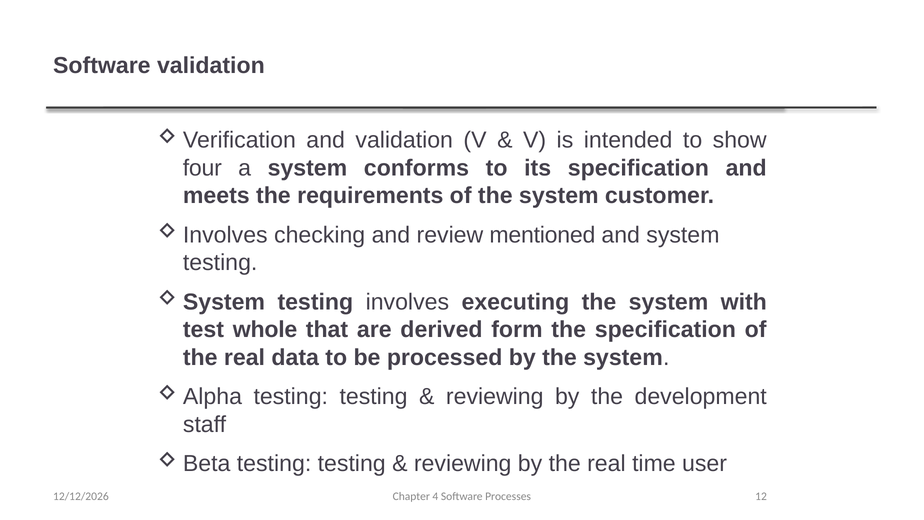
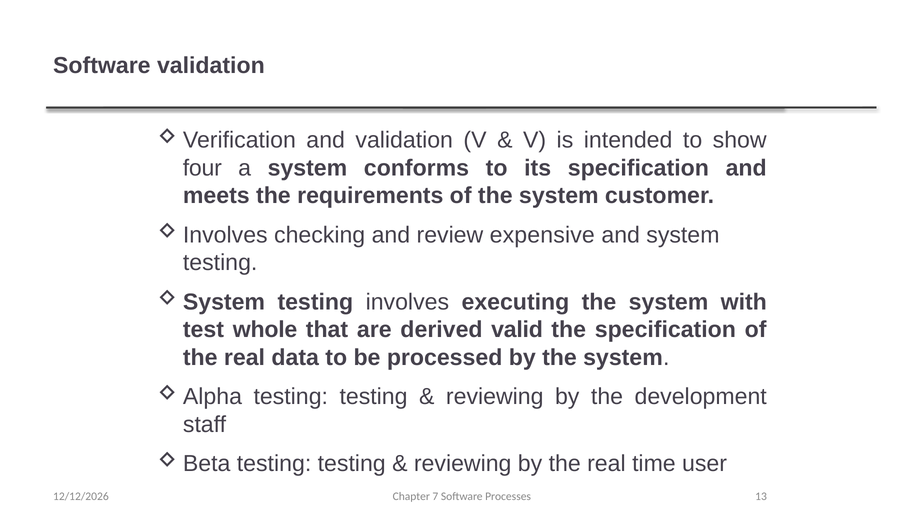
mentioned: mentioned -> expensive (542, 235)
form: form -> valid (517, 330)
4: 4 -> 7 (435, 496)
12: 12 -> 13 (761, 496)
